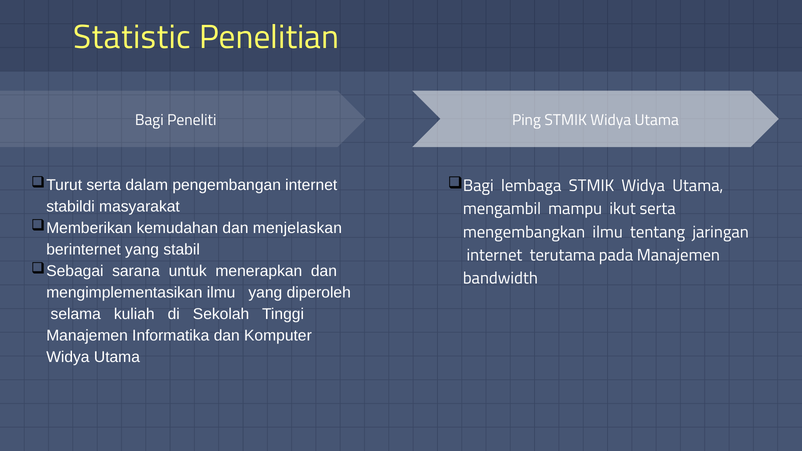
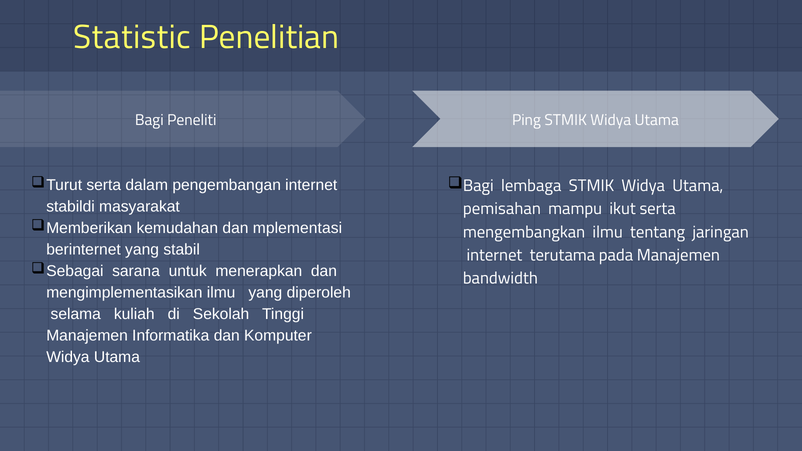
mengambil: mengambil -> pemisahan (502, 209)
menjelaskan: menjelaskan -> mplementasi (297, 228)
